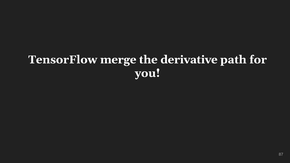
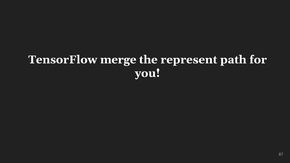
derivative: derivative -> represent (189, 60)
